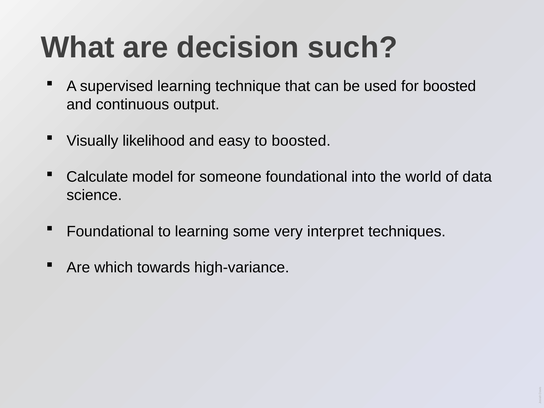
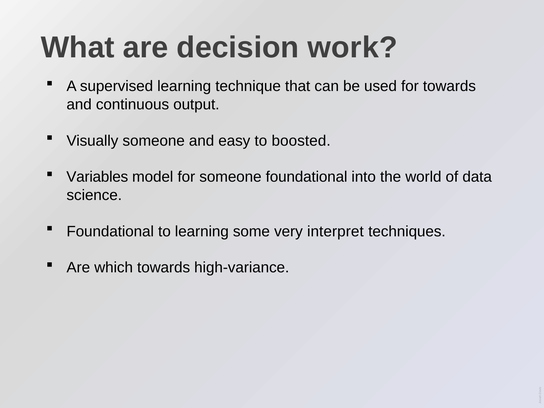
such: such -> work (353, 47)
for boosted: boosted -> towards (449, 86)
Visually likelihood: likelihood -> someone (154, 141)
Calculate: Calculate -> Variables (97, 177)
